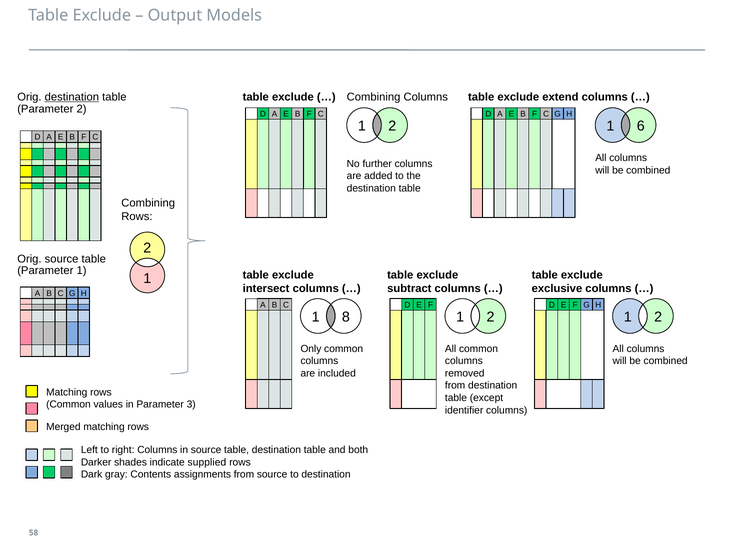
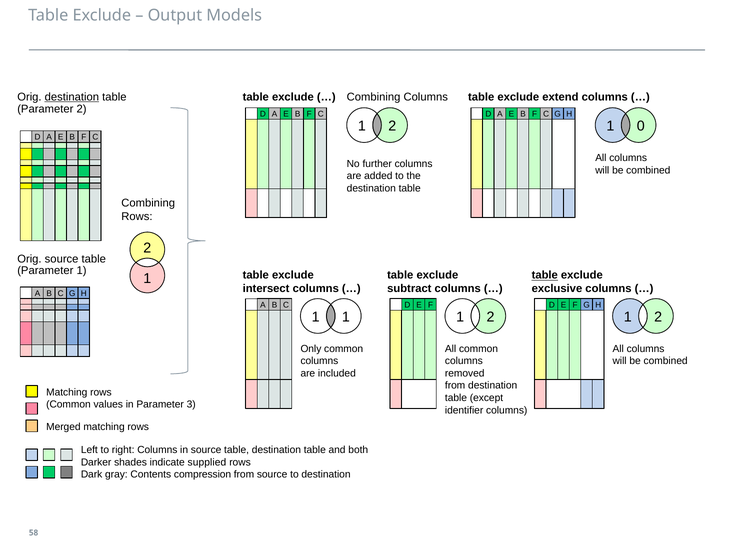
6: 6 -> 0 (641, 126)
table underline: none -> present (545, 275)
8: 8 -> 1 (346, 317)
assignments: assignments -> compression (203, 474)
